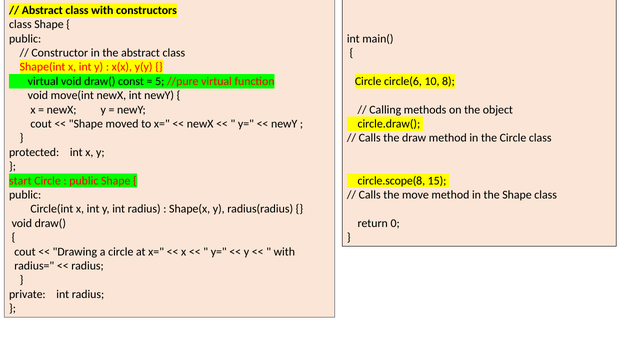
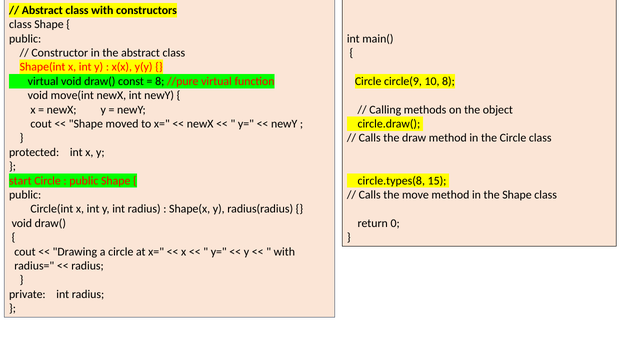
5: 5 -> 8 (160, 81)
circle(6: circle(6 -> circle(9 (403, 81)
circle.scope(8: circle.scope(8 -> circle.types(8 (391, 181)
